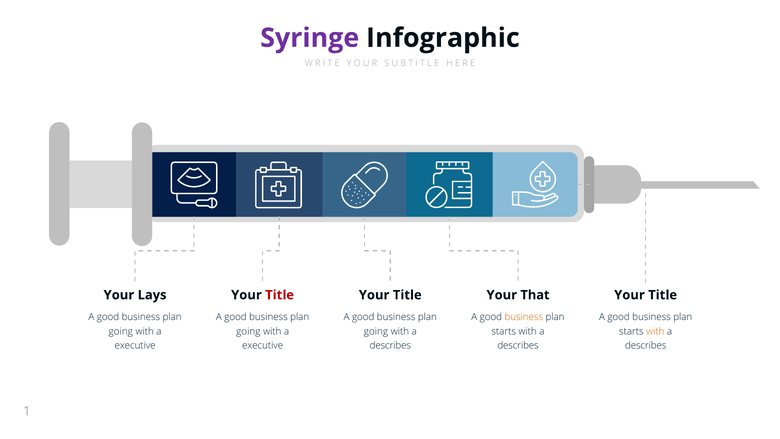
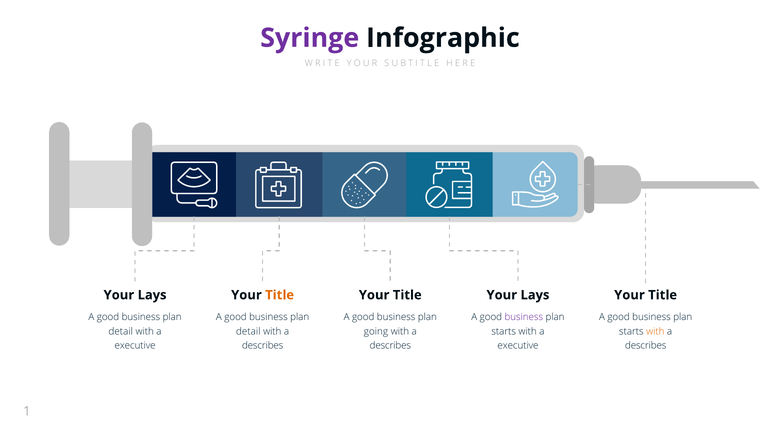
Title colour: red -> orange (280, 295)
That: That -> Lays (535, 295)
business colour: orange -> purple (524, 317)
going: going -> detail (121, 331)
going: going -> detail (248, 331)
executive: executive -> describes (263, 345)
describes: describes -> executive (518, 345)
